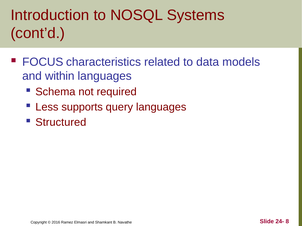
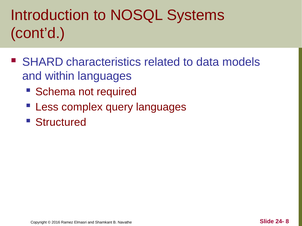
FOCUS: FOCUS -> SHARD (43, 62)
supports: supports -> complex (82, 107)
